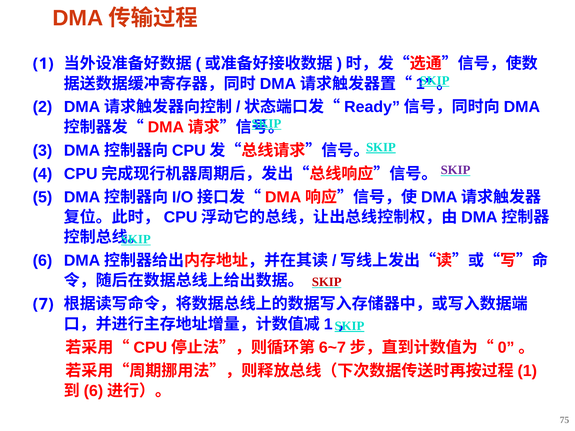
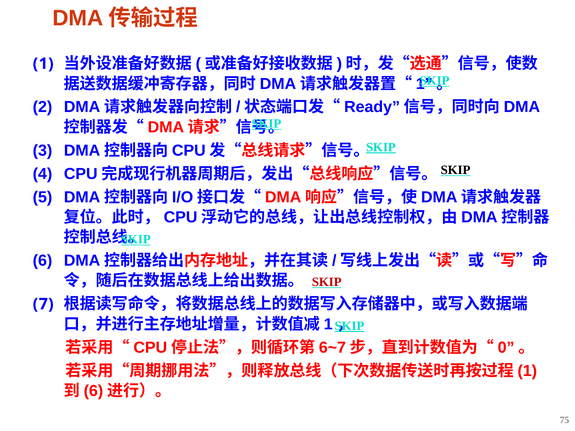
SKIP colour: purple -> black (456, 170)
